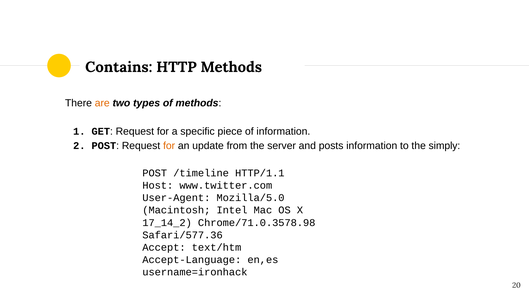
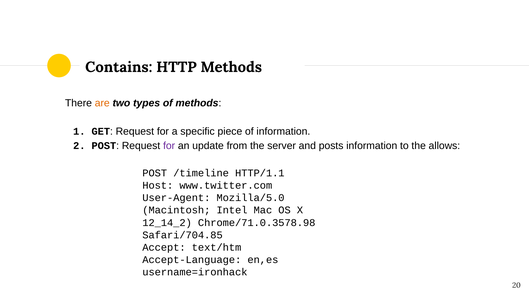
for colour: orange -> purple (169, 146)
simply: simply -> allows (444, 146)
17_14_2: 17_14_2 -> 12_14_2 (167, 222)
Safari/577.36: Safari/577.36 -> Safari/704.85 (183, 235)
